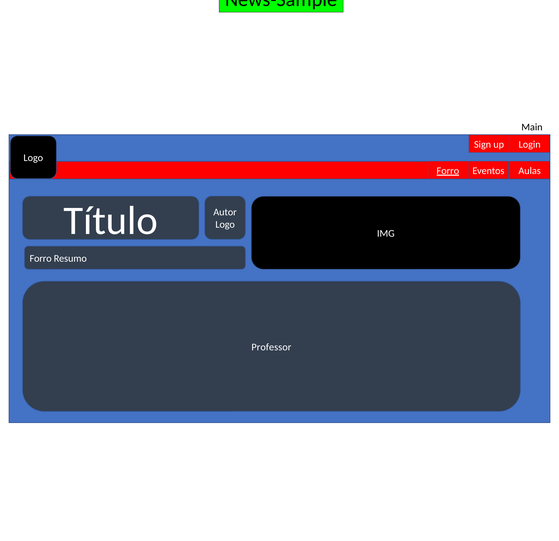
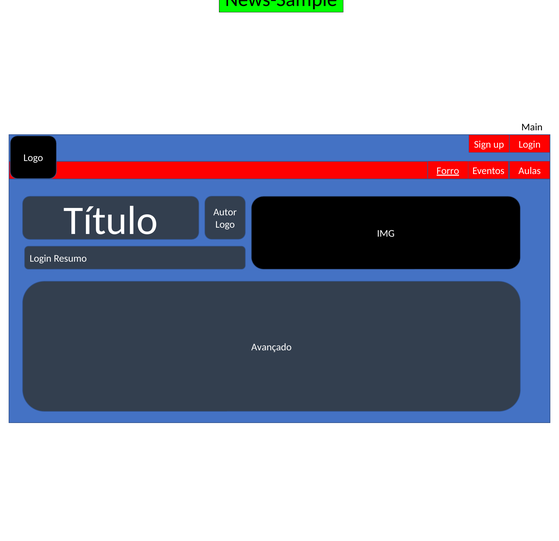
Forro: Forro -> Login (41, 258)
Professor: Professor -> Avançado (271, 347)
